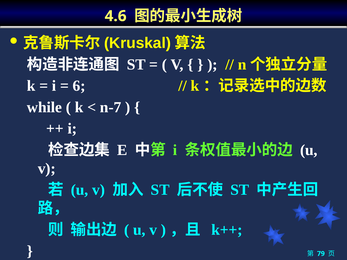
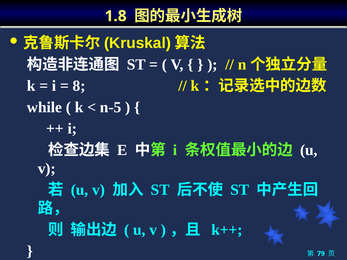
4.6: 4.6 -> 1.8 (116, 16)
6: 6 -> 8 (79, 86)
n-7: n-7 -> n-5 (111, 107)
